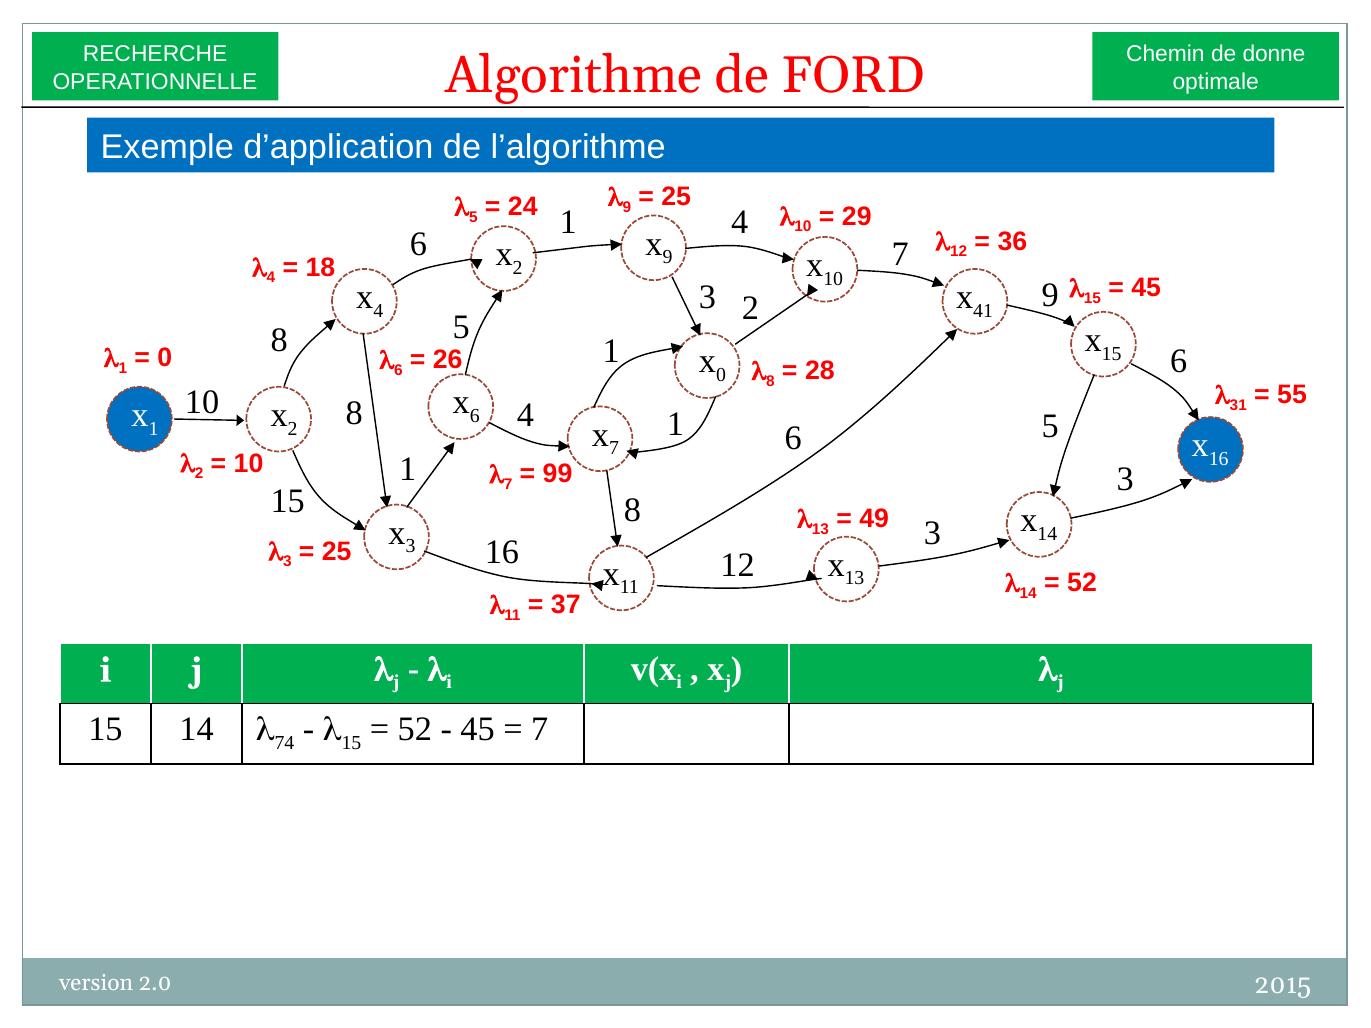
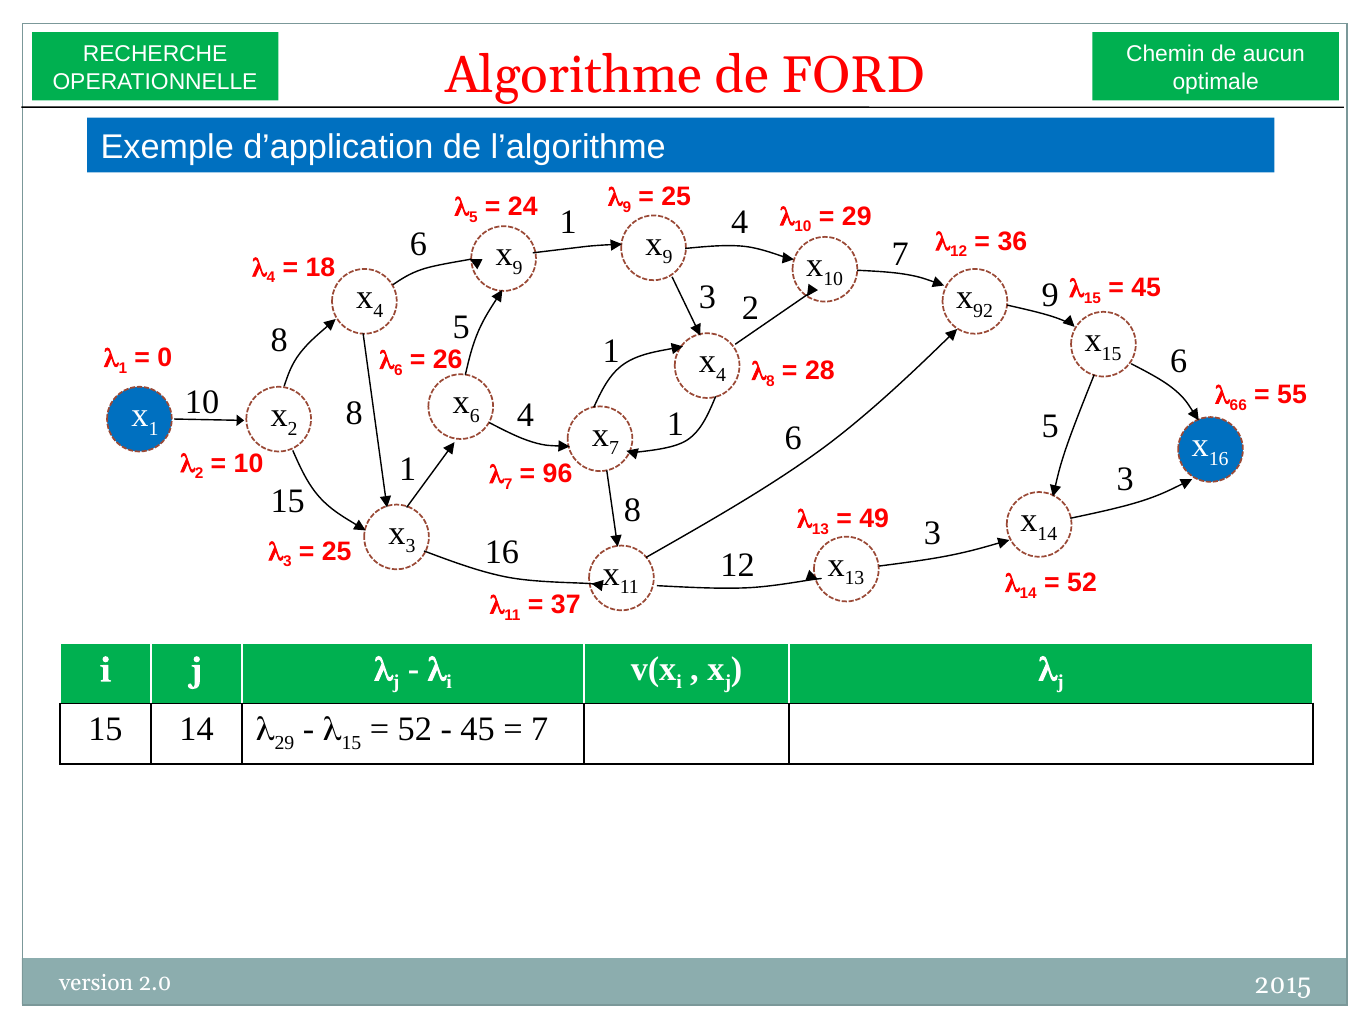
donne: donne -> aucun (1274, 54)
2: 2 -> 9 (518, 268)
41: 41 -> 92 (983, 311)
0: 0 -> 4 (721, 375)
31: 31 -> 66 (1238, 405)
99: 99 -> 96 (558, 474)
74: 74 -> 29 (284, 743)
